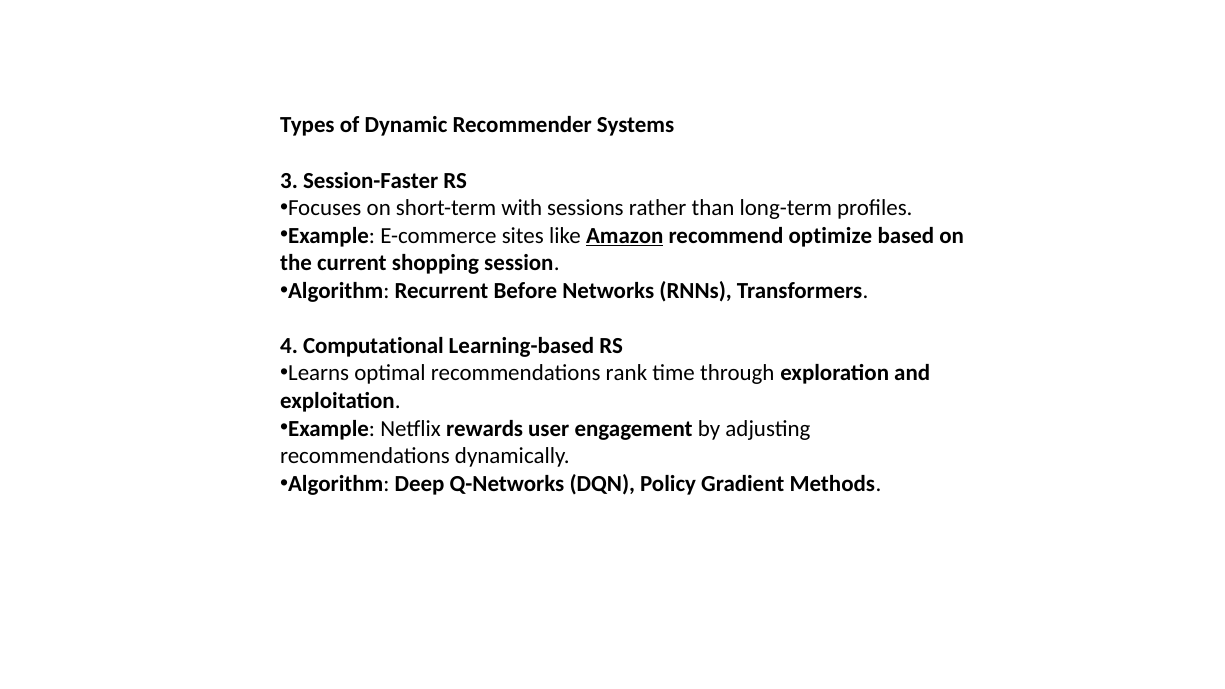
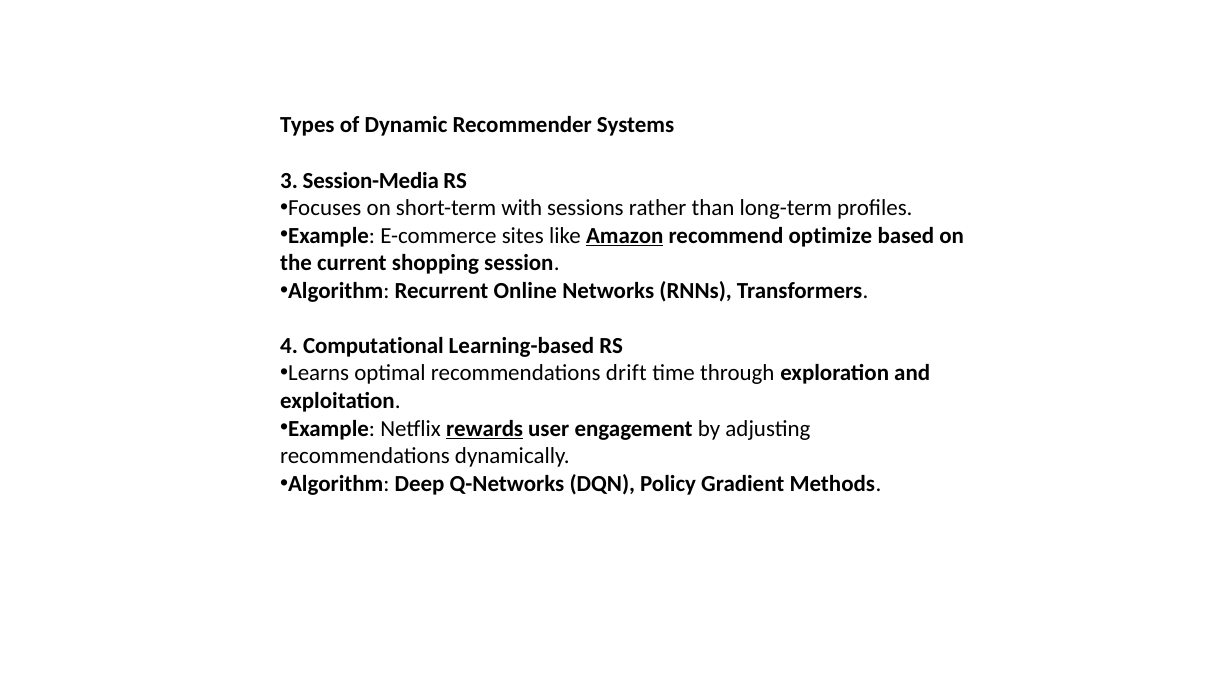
Session-Faster: Session-Faster -> Session-Media (371, 181)
Before: Before -> Online (525, 291)
rank: rank -> drift (626, 373)
rewards underline: none -> present (485, 429)
